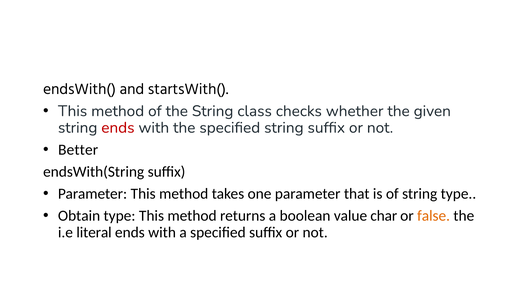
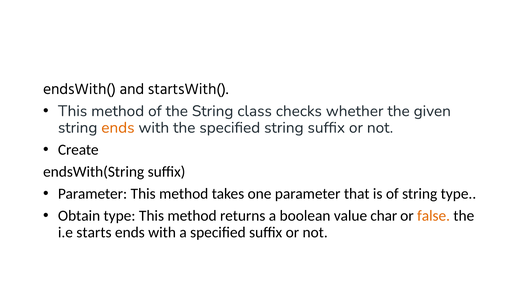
ends colour: red -> orange (118, 128)
Better: Better -> Create (78, 150)
literal: literal -> starts (94, 233)
